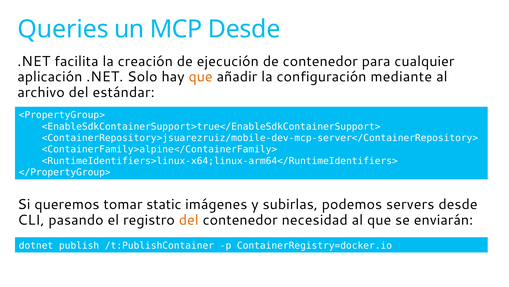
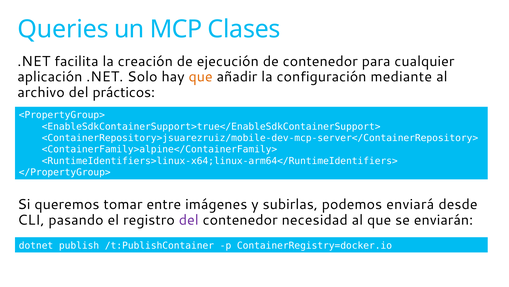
MCP Desde: Desde -> Clases (244, 29)
estándar: estándar -> prácticos (124, 92)
static: static -> entre (164, 204)
servers: servers -> enviará (410, 204)
del colour: orange -> purple (189, 219)
